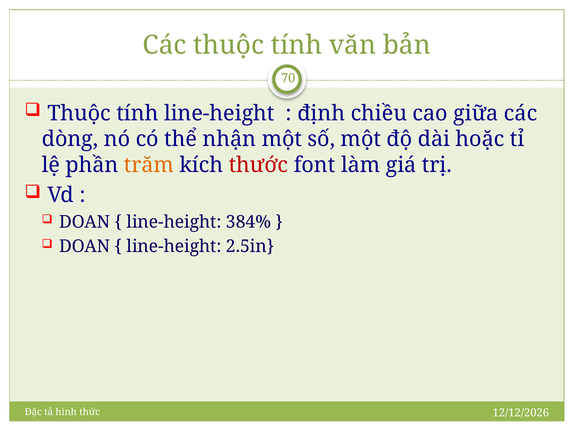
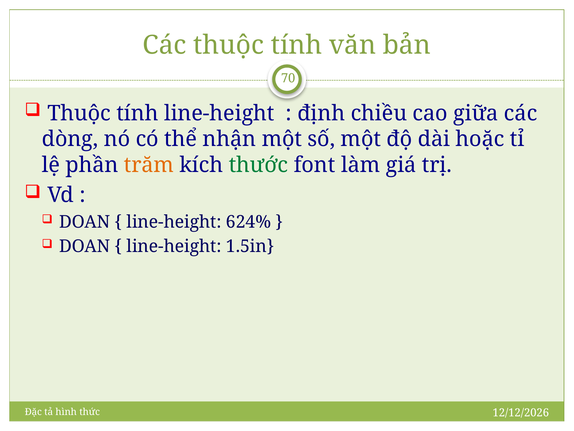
thước colour: red -> green (258, 165)
384%: 384% -> 624% (249, 222)
2.5in: 2.5in -> 1.5in (250, 246)
